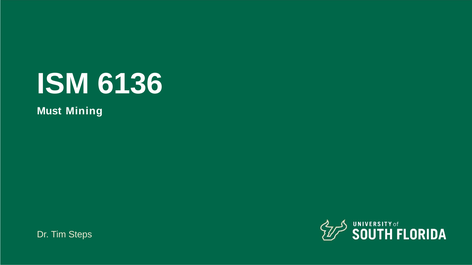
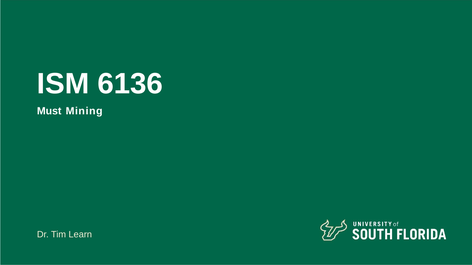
Steps: Steps -> Learn (80, 235)
